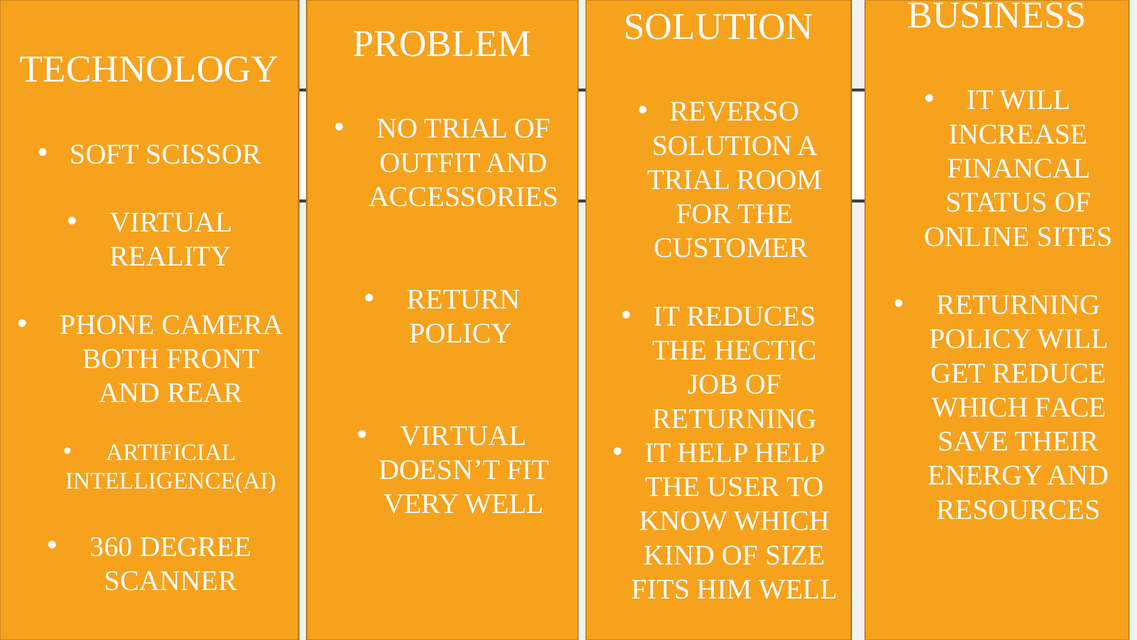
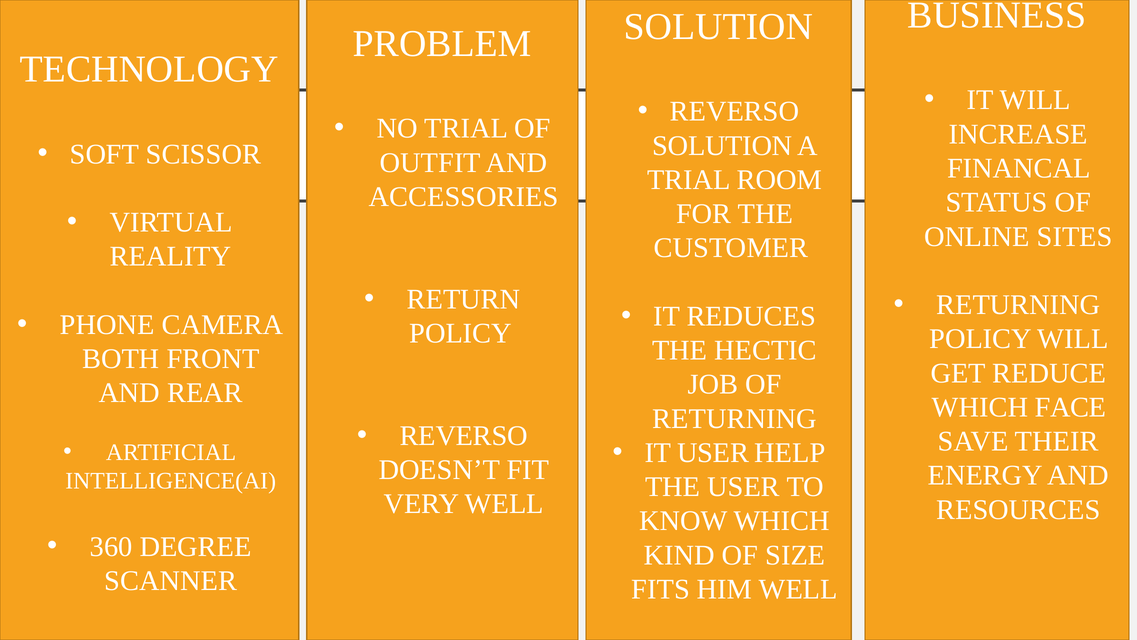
VIRTUAL: VIRTUAL -> REVERSO (464, 435)
IT HELP: HELP -> USER (713, 453)
